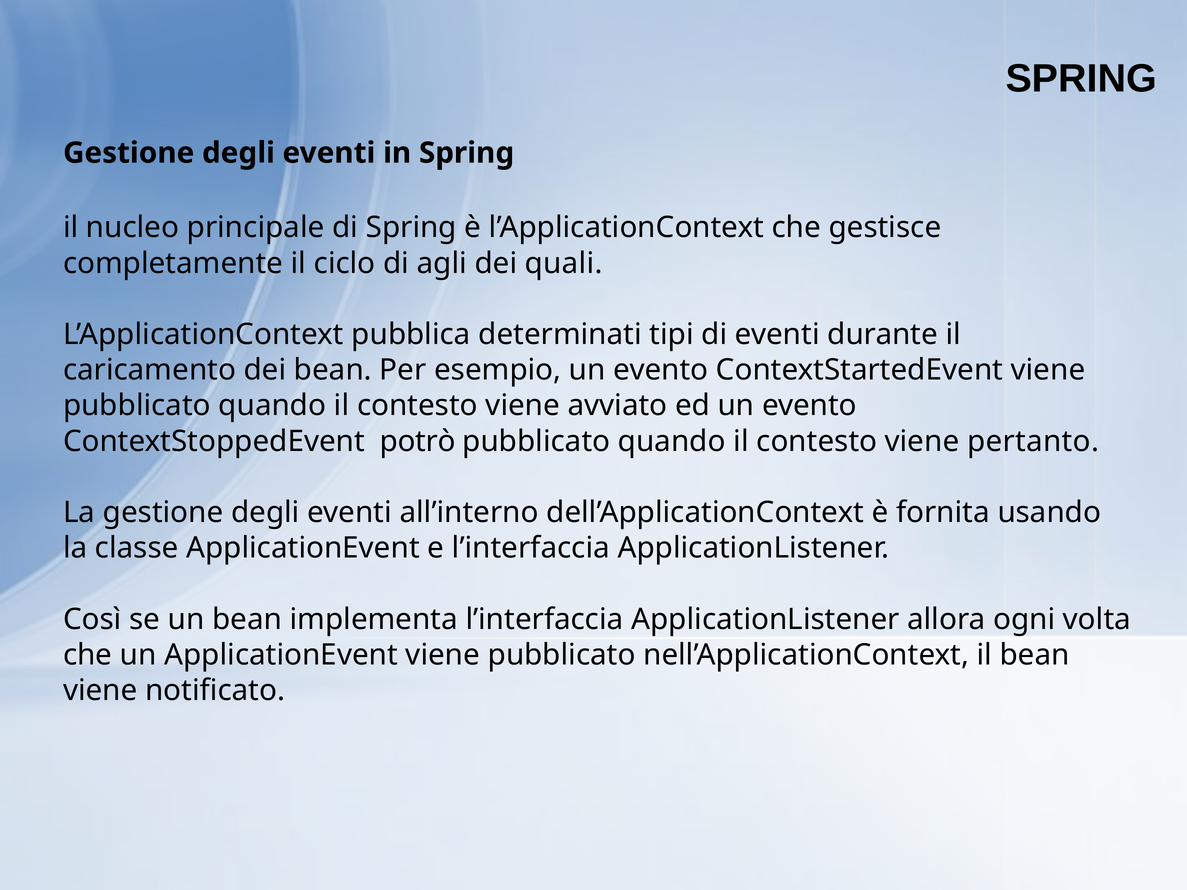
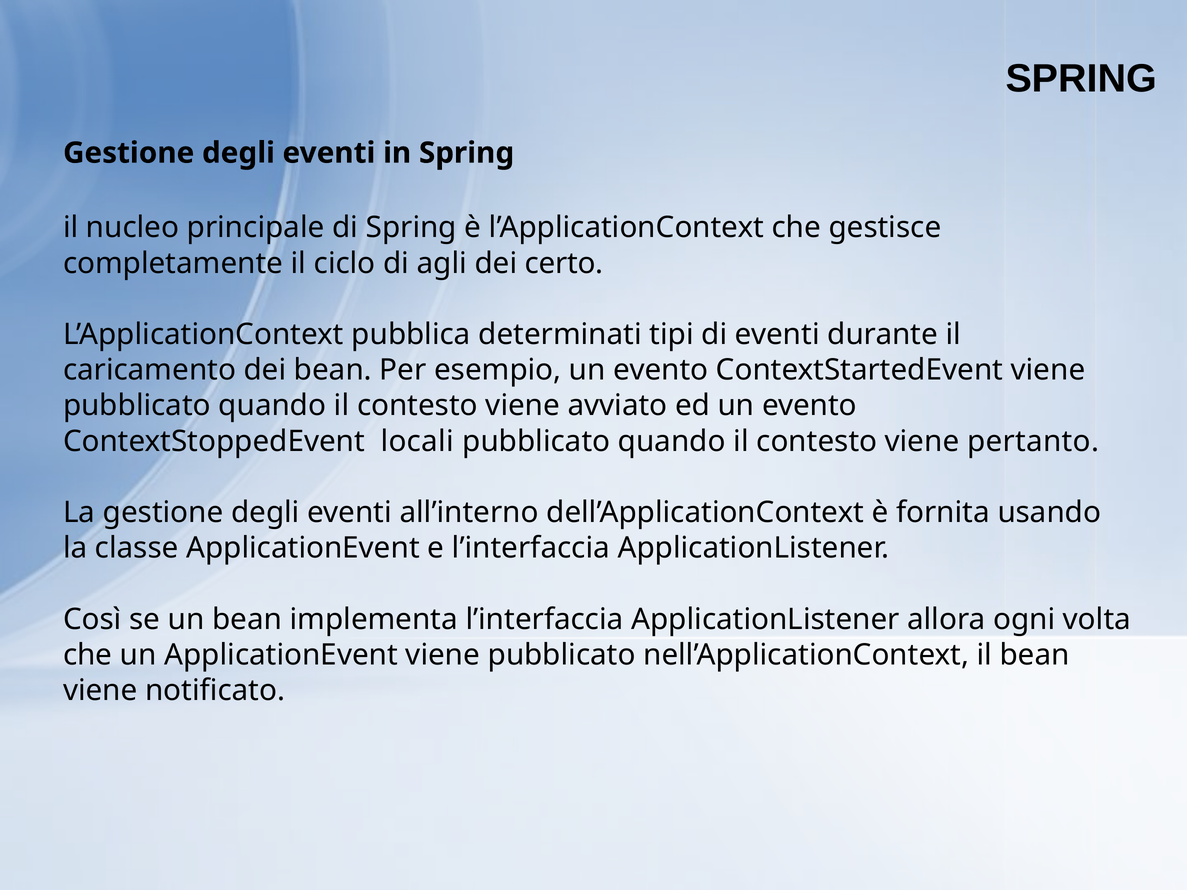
quali: quali -> certo (564, 263)
potrò: potrò -> locali (417, 441)
